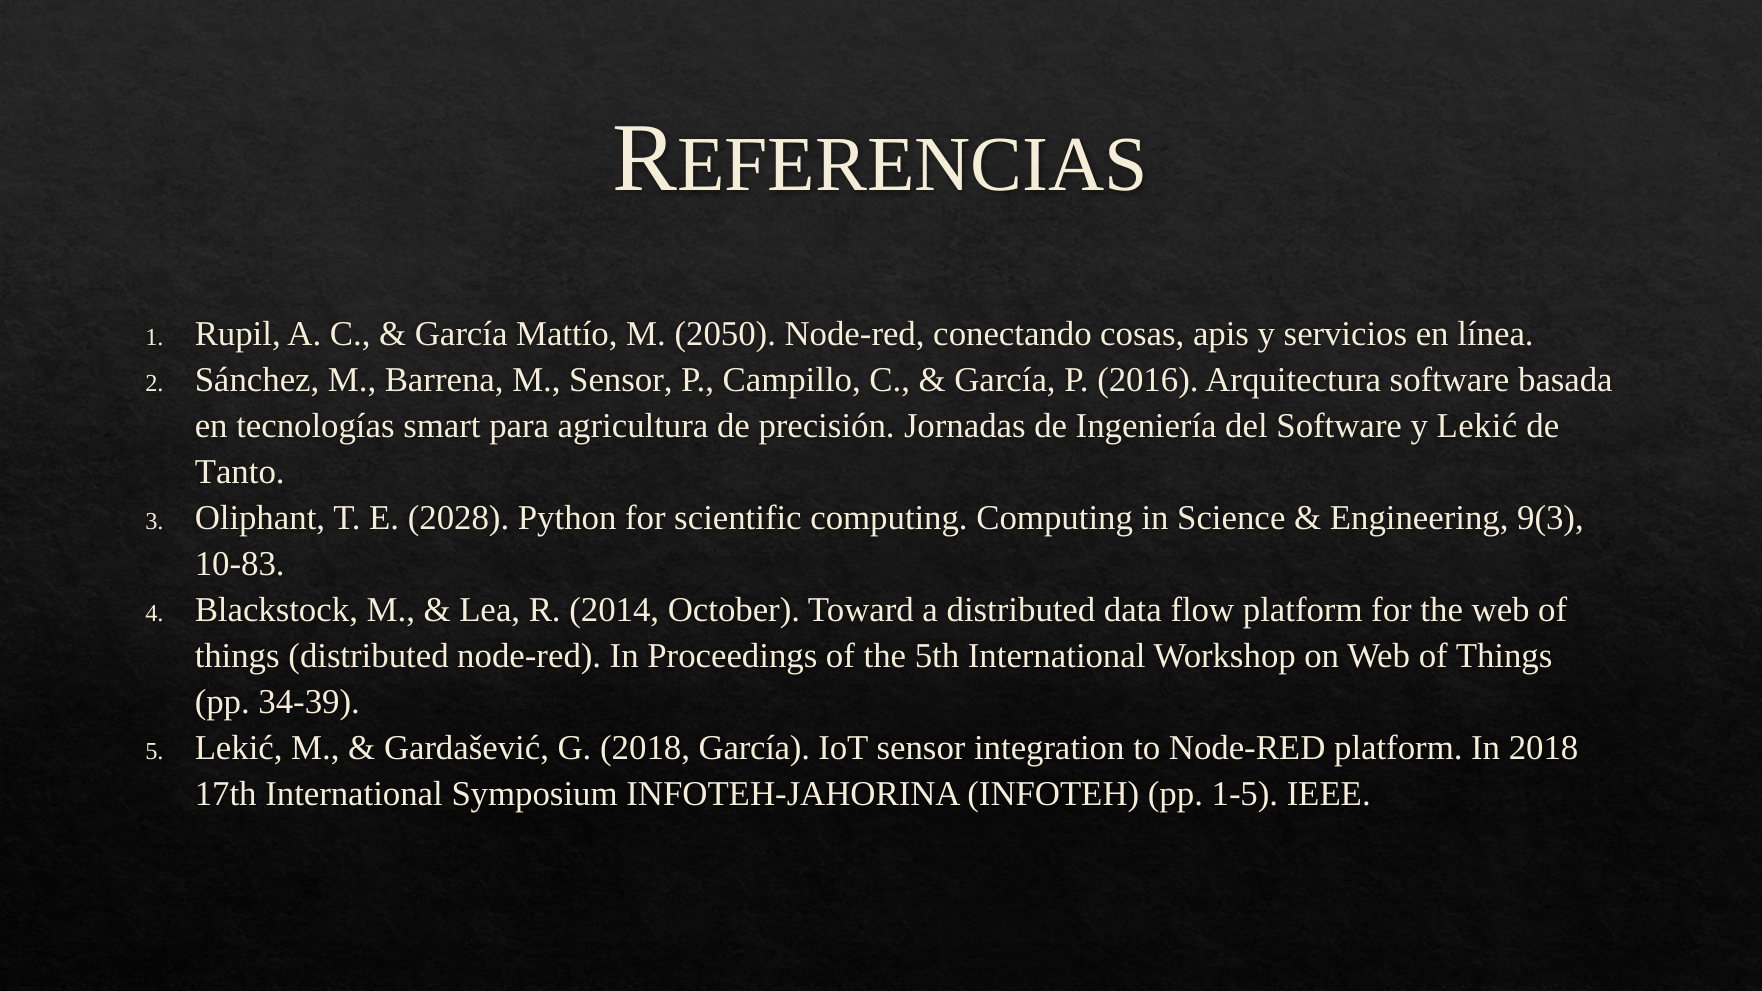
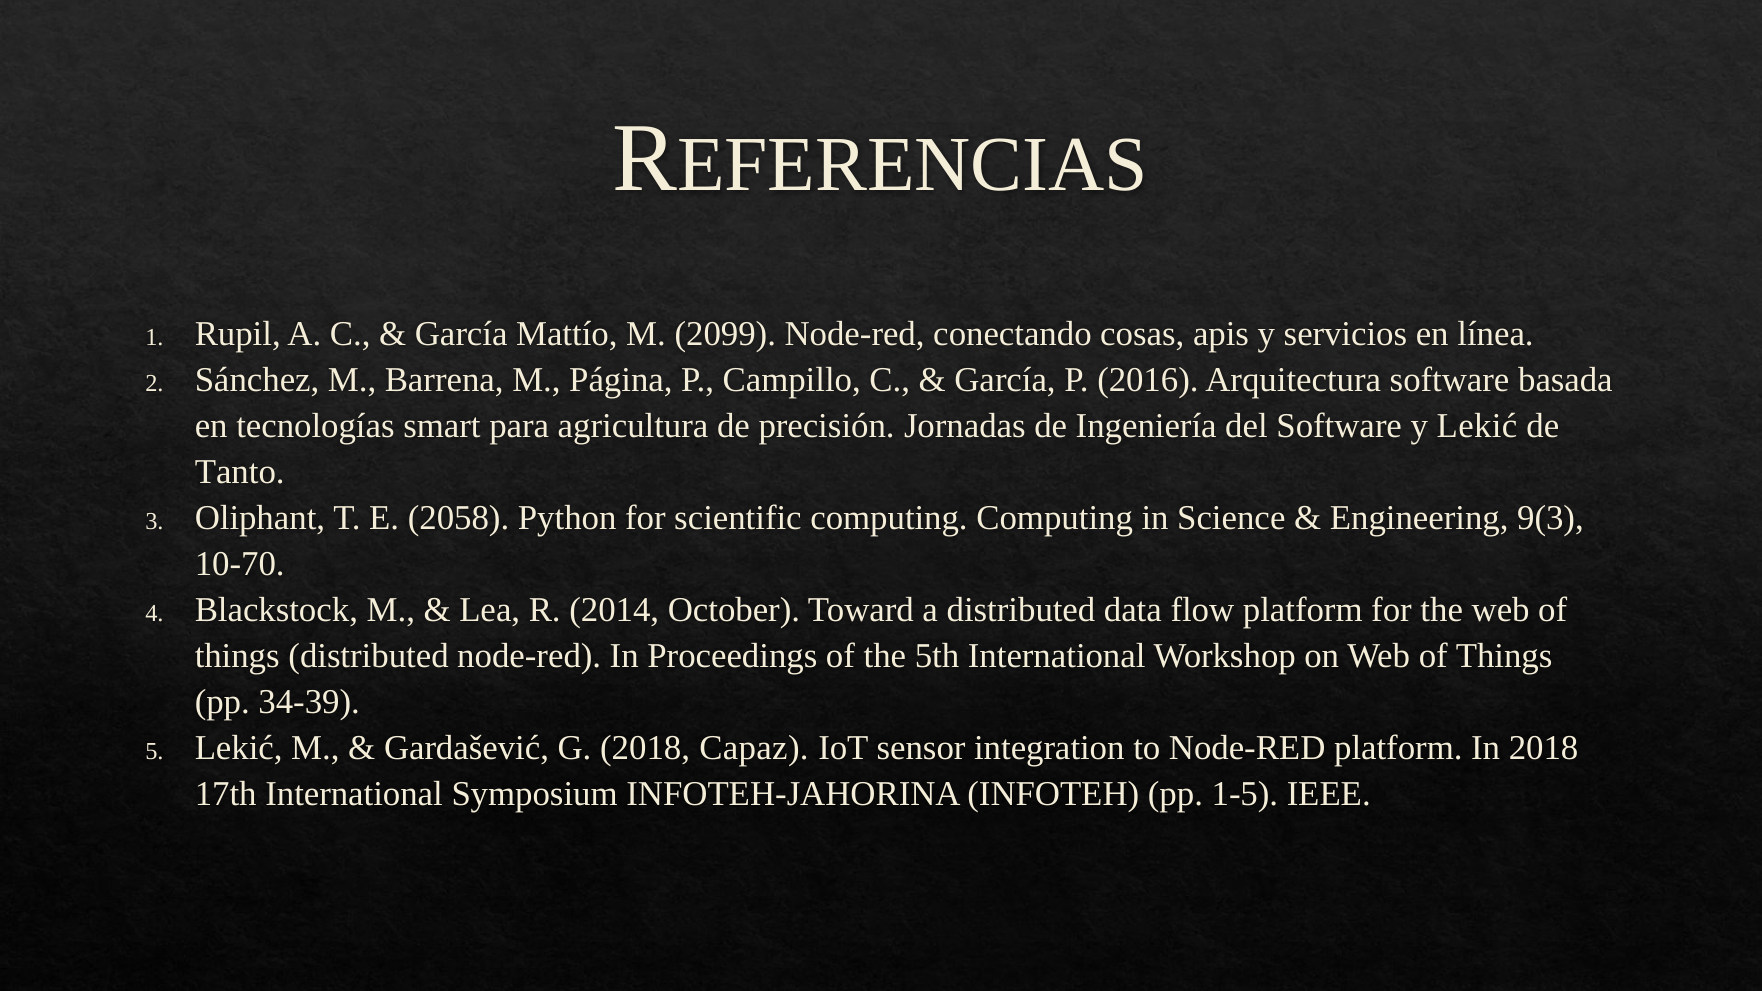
2050: 2050 -> 2099 (725, 334)
M Sensor: Sensor -> Página (621, 380)
2028: 2028 -> 2058 (459, 518)
10-83: 10-83 -> 10-70 (240, 564)
2018 García: García -> Capaz (754, 748)
